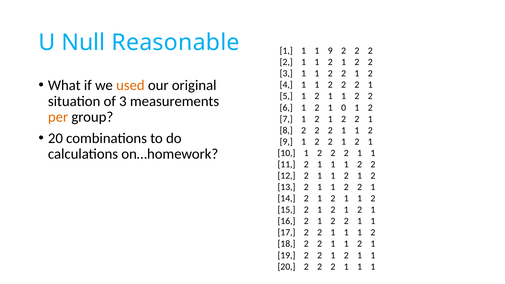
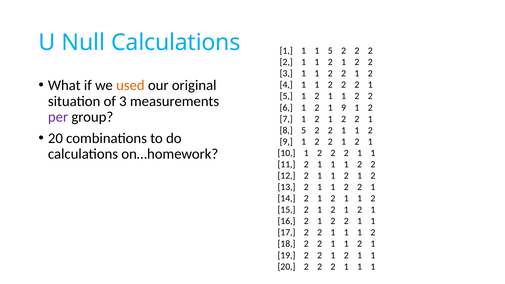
Null Reasonable: Reasonable -> Calculations (176, 42)
1 1 9: 9 -> 5 (330, 51)
1 0: 0 -> 9 (344, 108)
per colour: orange -> purple (58, 117)
8 2: 2 -> 5 (304, 130)
